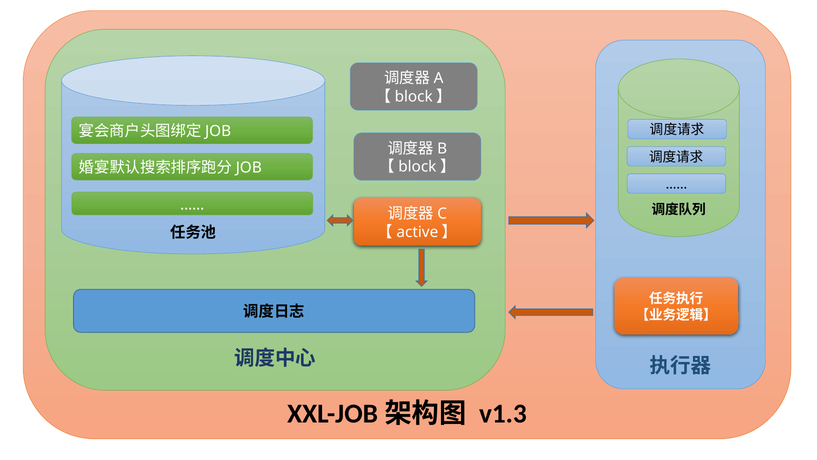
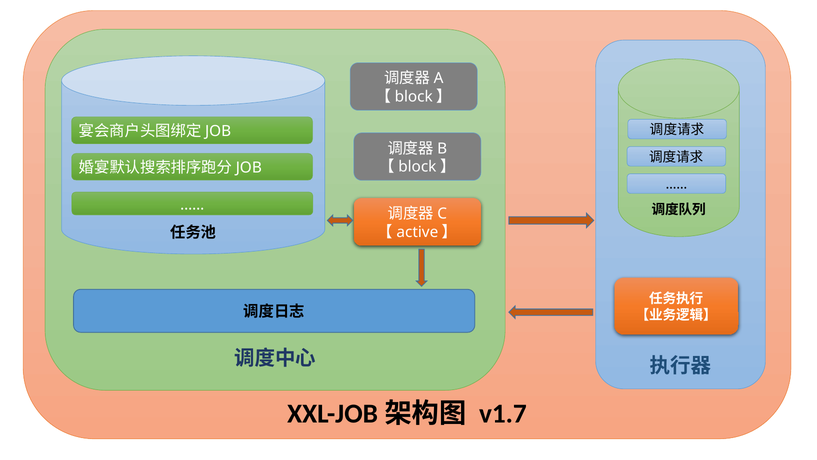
v1.3: v1.3 -> v1.7 (503, 413)
